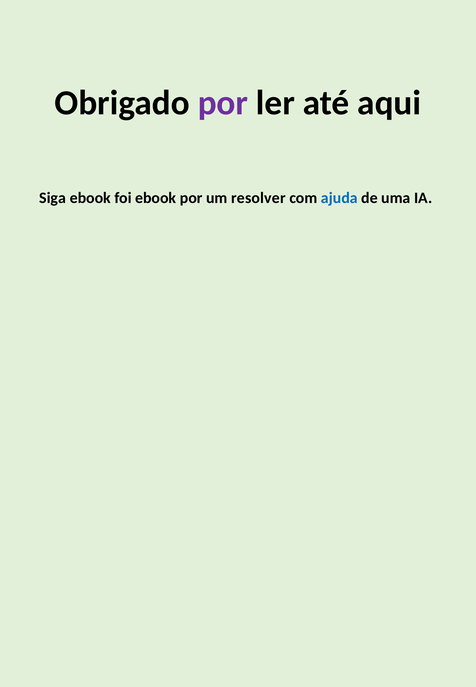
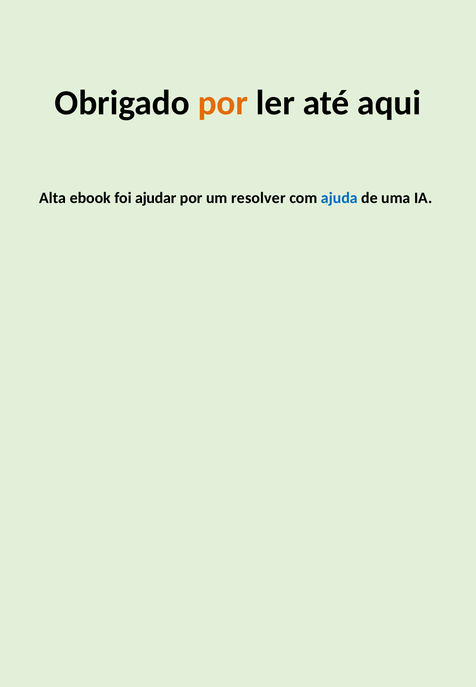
por colour: purple -> orange (223, 103)
Siga: Siga -> Alta (53, 198)
foi ebook: ebook -> ajudar (156, 198)
